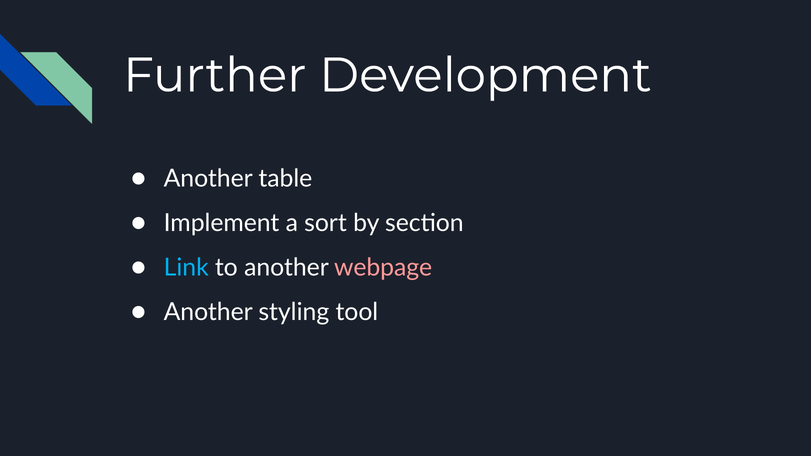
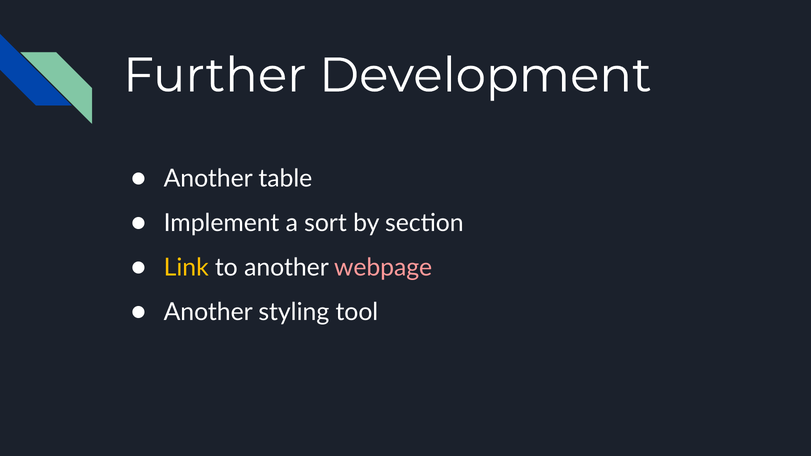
Link colour: light blue -> yellow (186, 268)
